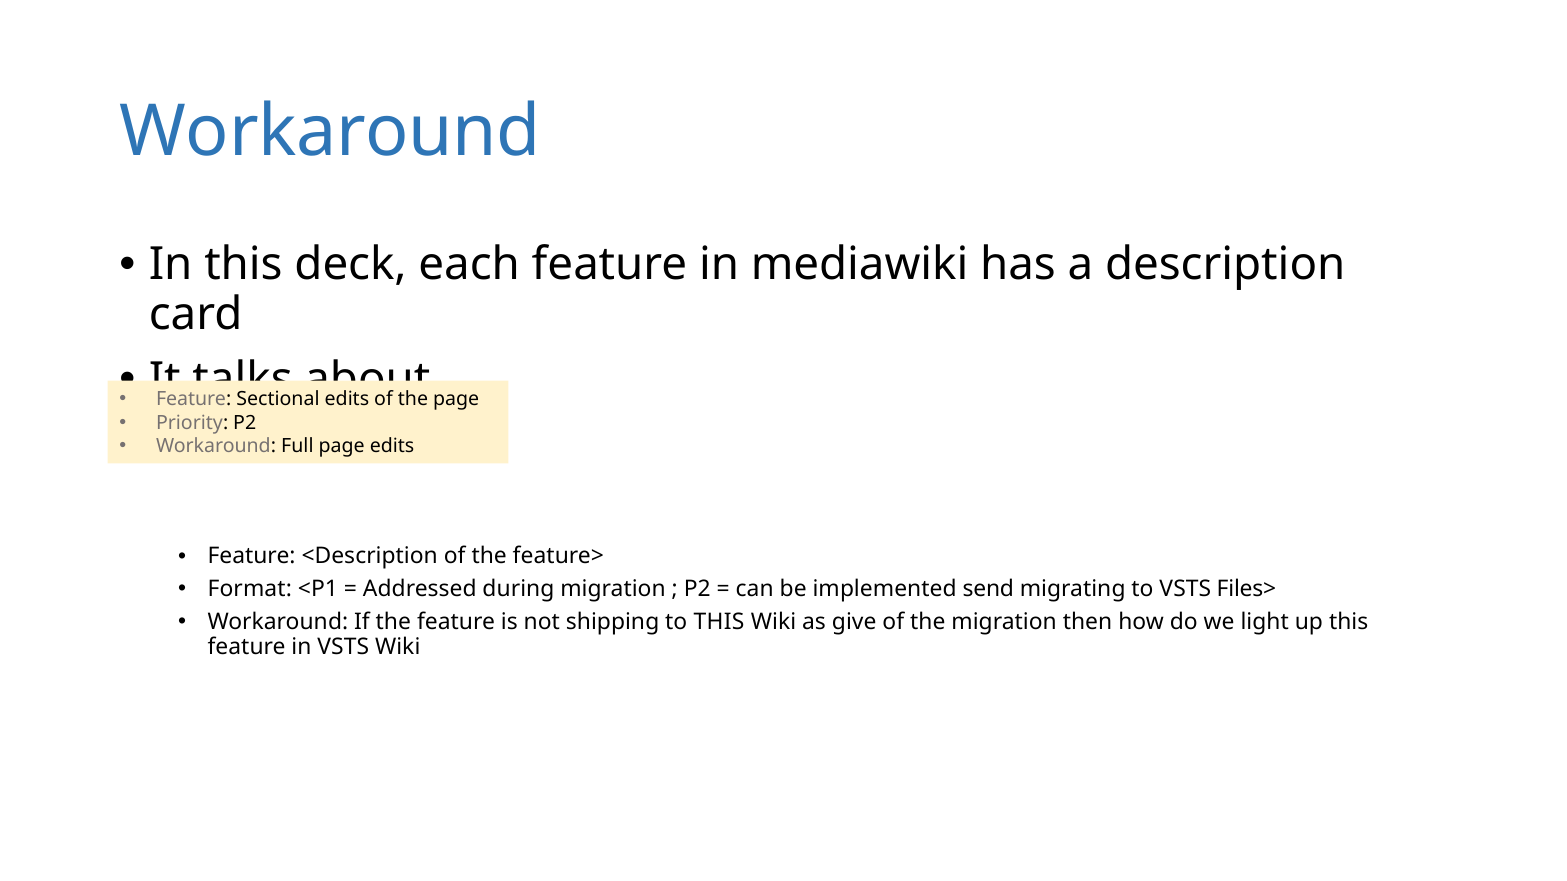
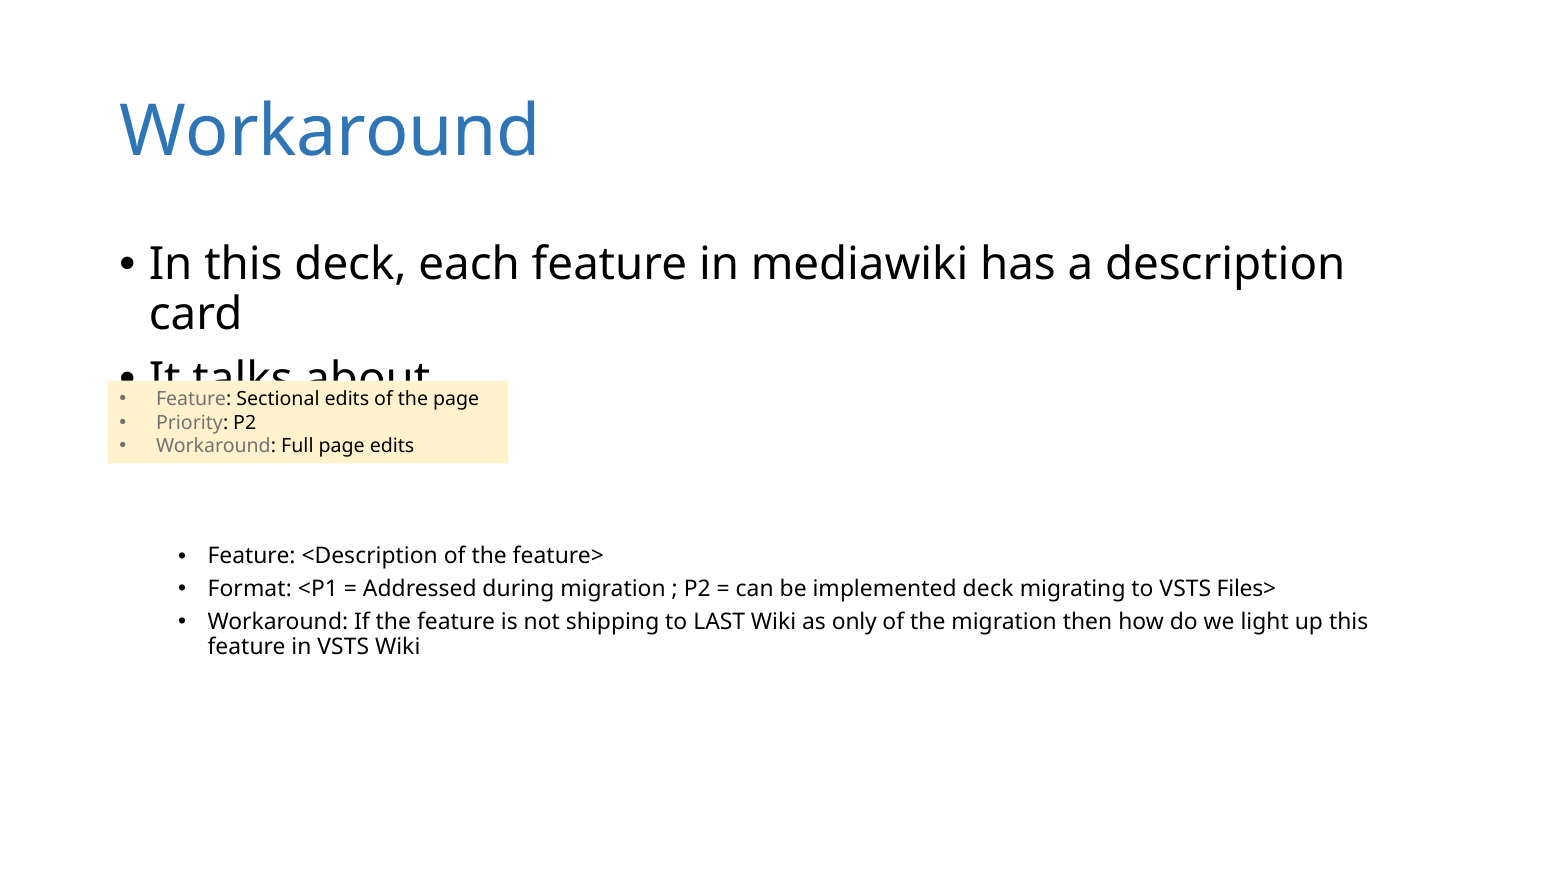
implemented send: send -> deck (988, 590)
to THIS: THIS -> LAST (719, 622)
give: give -> only (854, 622)
